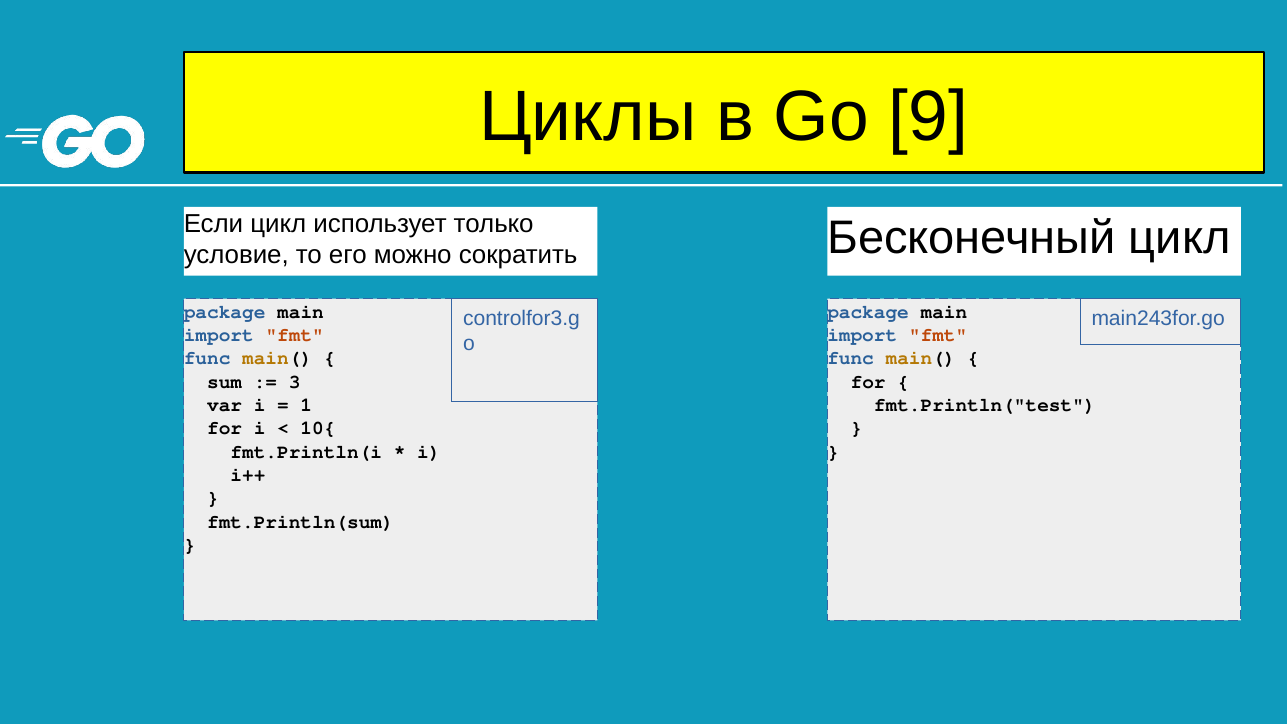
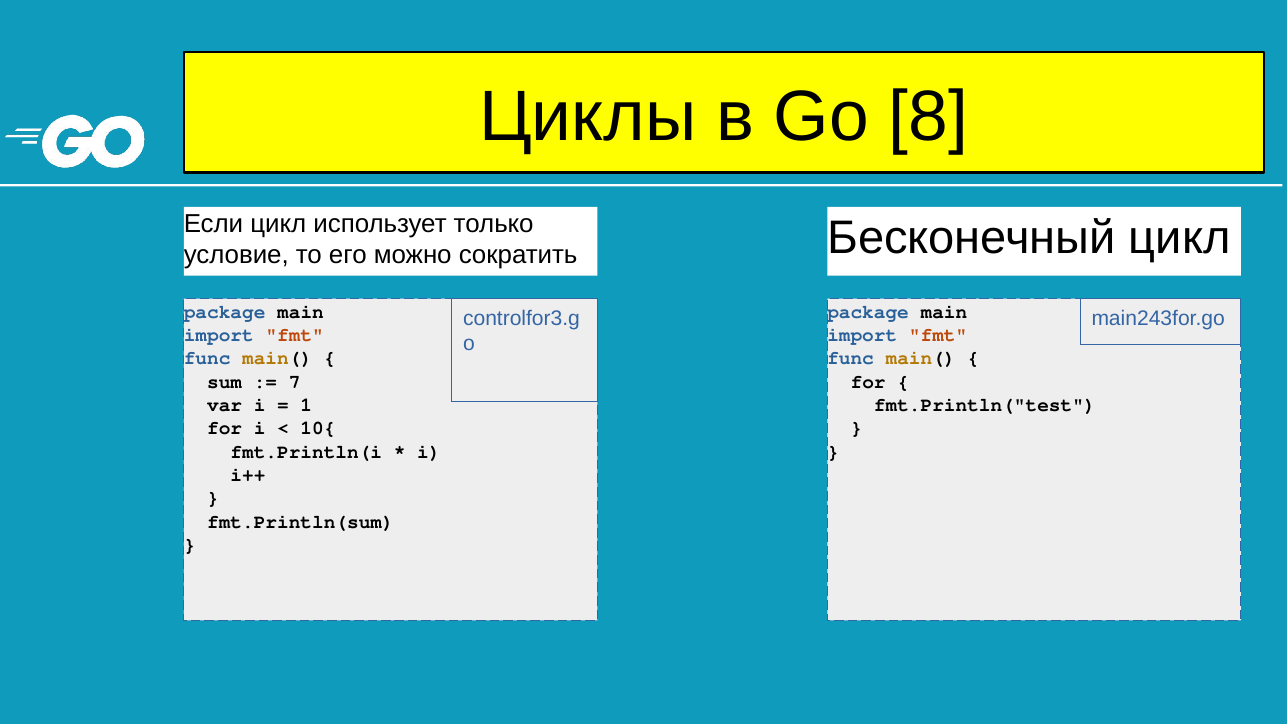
9: 9 -> 8 (928, 117)
3: 3 -> 7 (295, 382)
